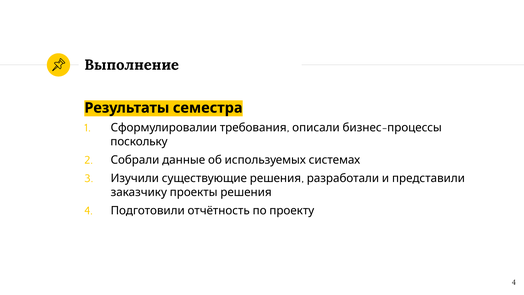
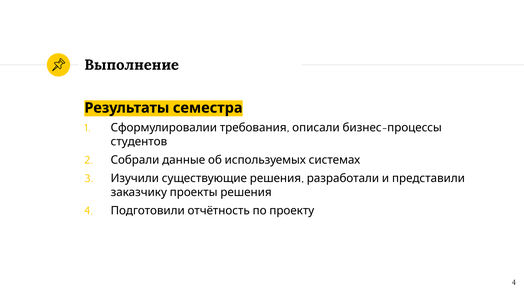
поскольку: поскольку -> студентов (139, 142)
